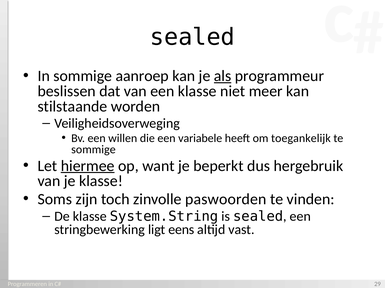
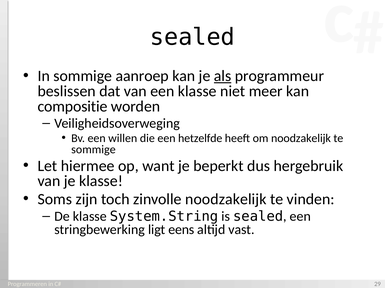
stilstaande: stilstaande -> compositie (72, 107)
variabele: variabele -> hetzelfde (200, 139)
om toegankelijk: toegankelijk -> noodzakelijk (301, 139)
hiermee underline: present -> none (88, 166)
zinvolle paswoorden: paswoorden -> noodzakelijk (226, 200)
